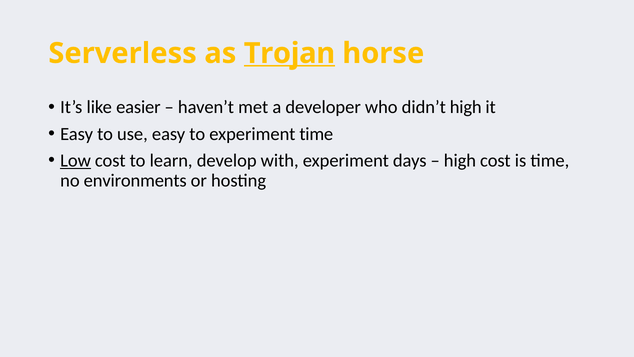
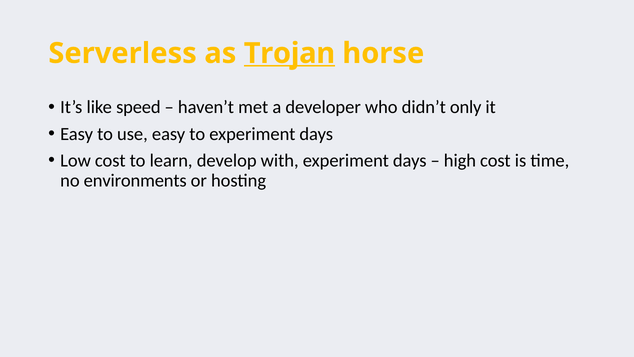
easier: easier -> speed (138, 107)
didn’t high: high -> only (466, 107)
to experiment time: time -> days (316, 134)
Low underline: present -> none (76, 160)
